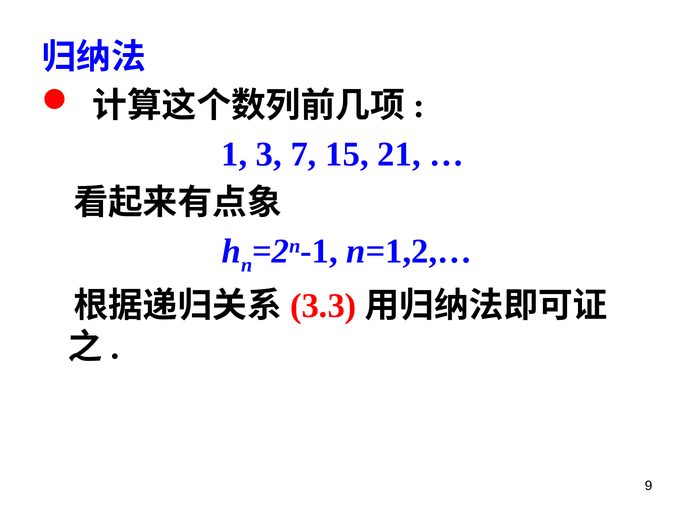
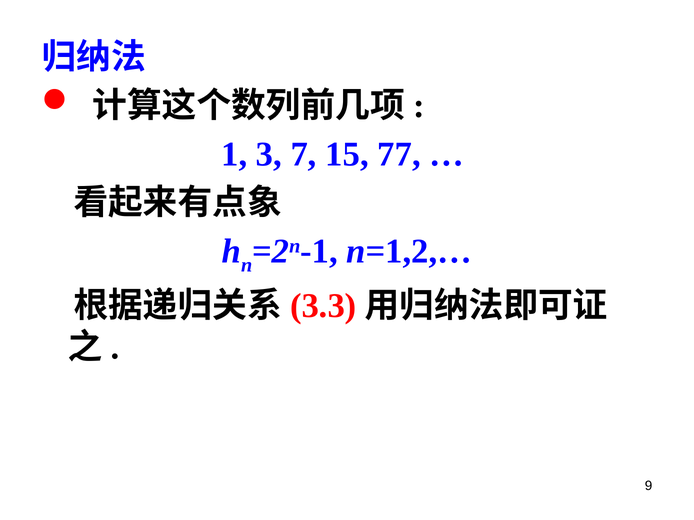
21: 21 -> 77 (399, 155)
